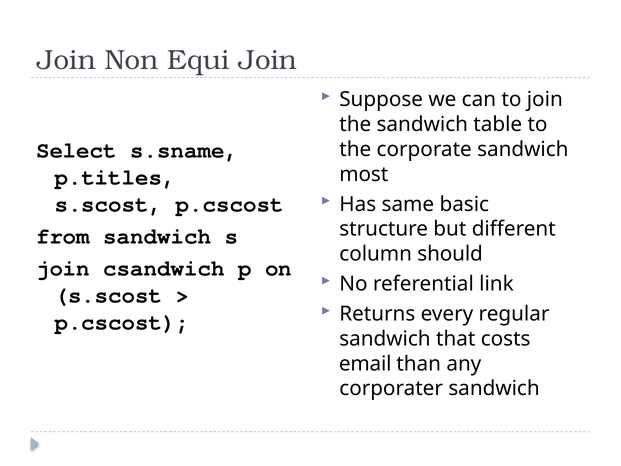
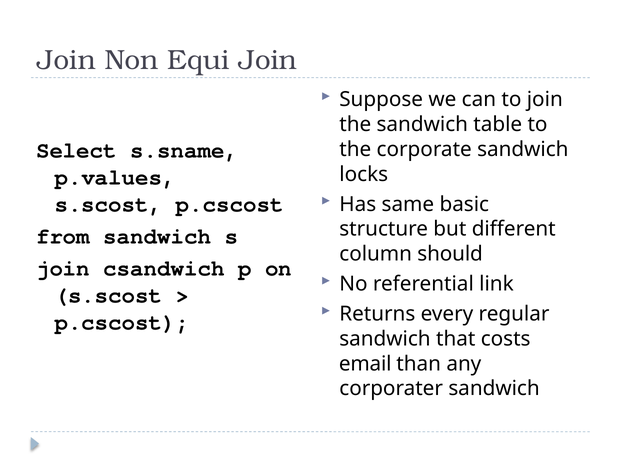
most: most -> locks (364, 174)
p.titles: p.titles -> p.values (115, 177)
